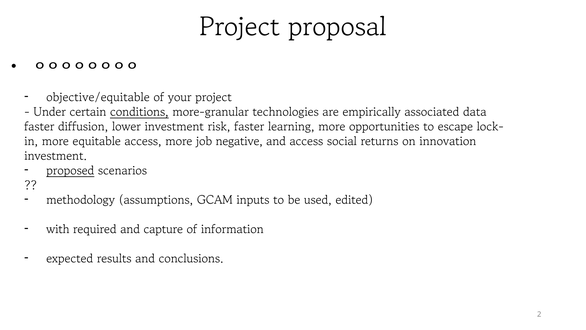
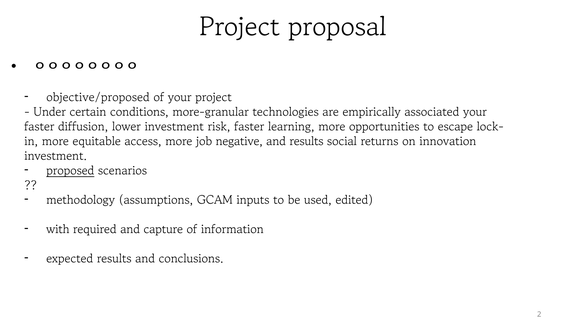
objective/equitable: objective/equitable -> objective/proposed (98, 98)
conditions underline: present -> none (139, 113)
associated data: data -> your (475, 113)
and access: access -> results (306, 142)
